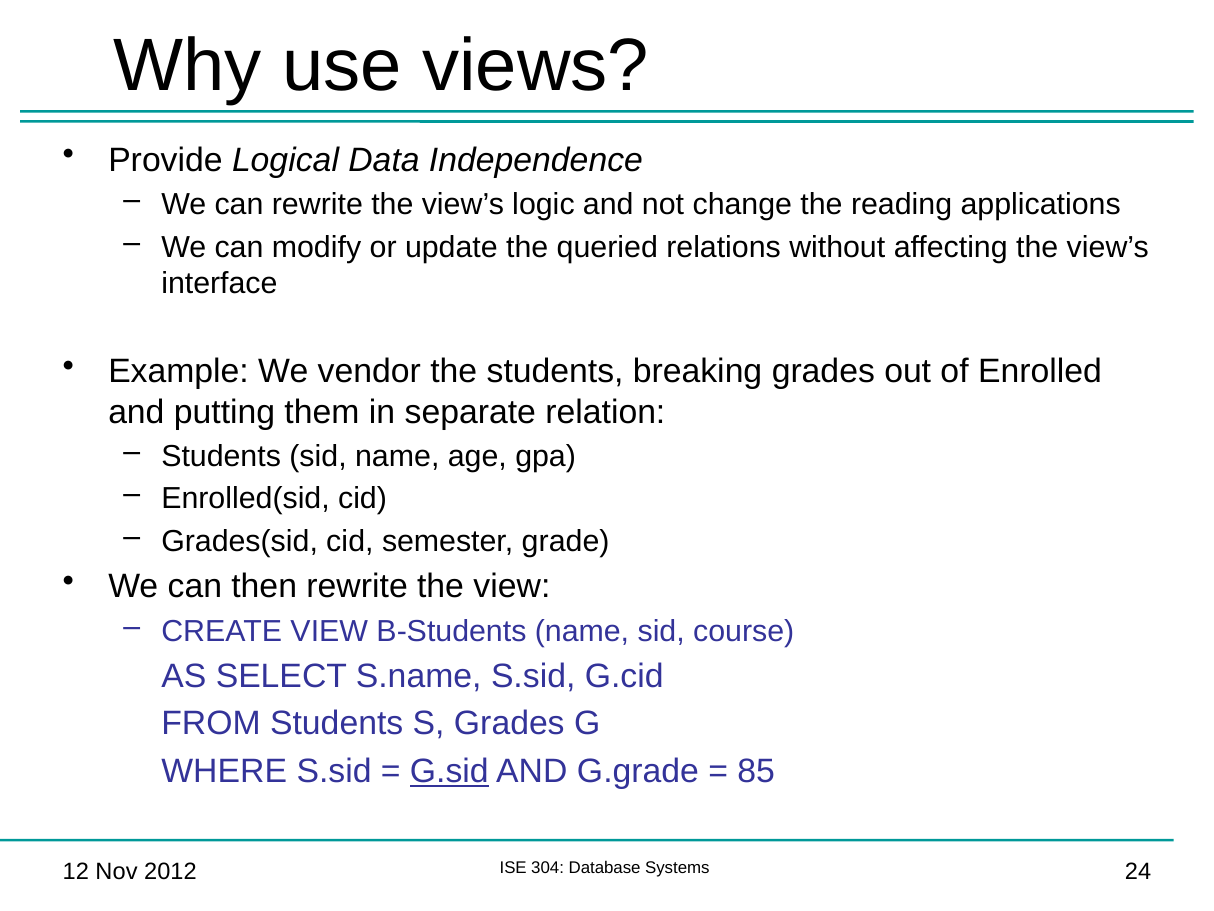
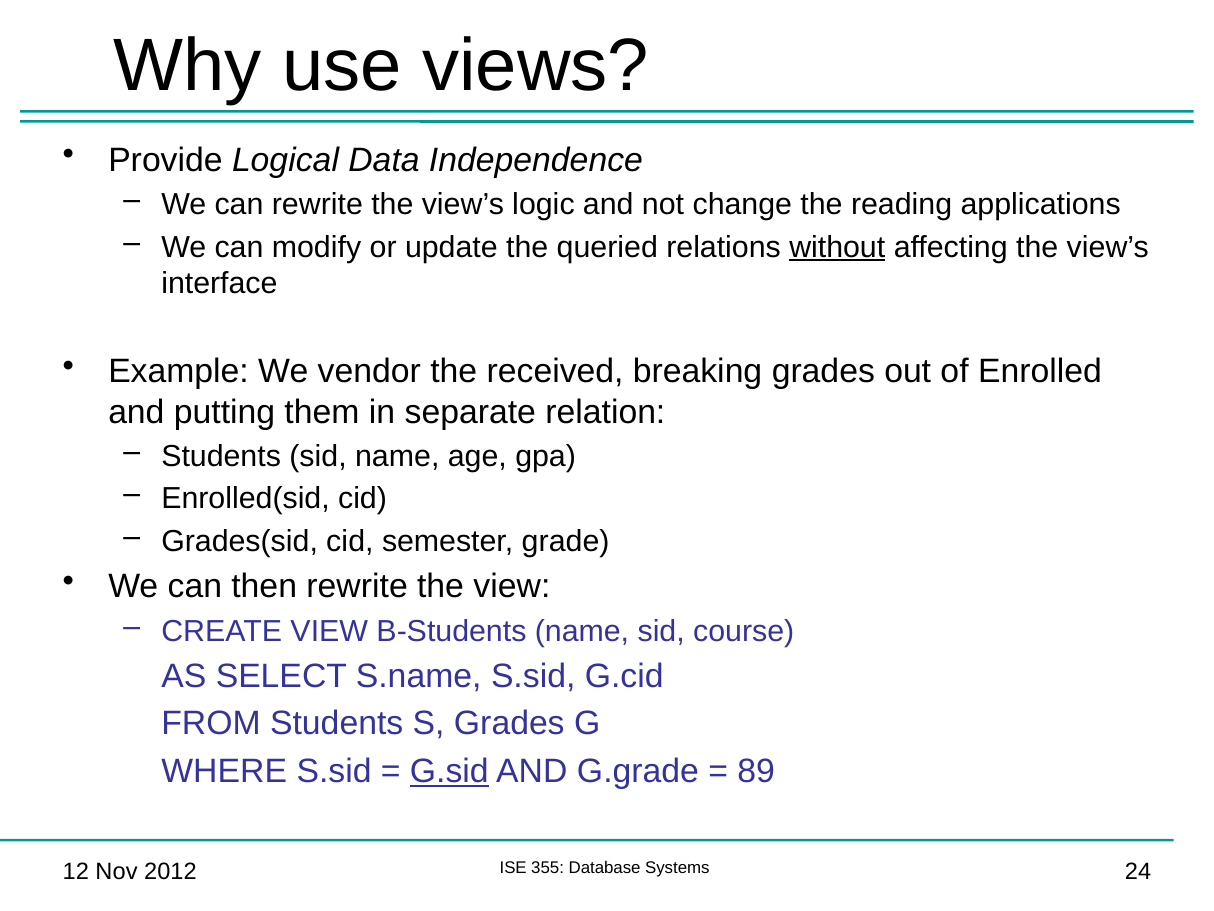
without underline: none -> present (837, 247)
the students: students -> received (555, 371)
85: 85 -> 89 (756, 771)
304: 304 -> 355 (548, 867)
